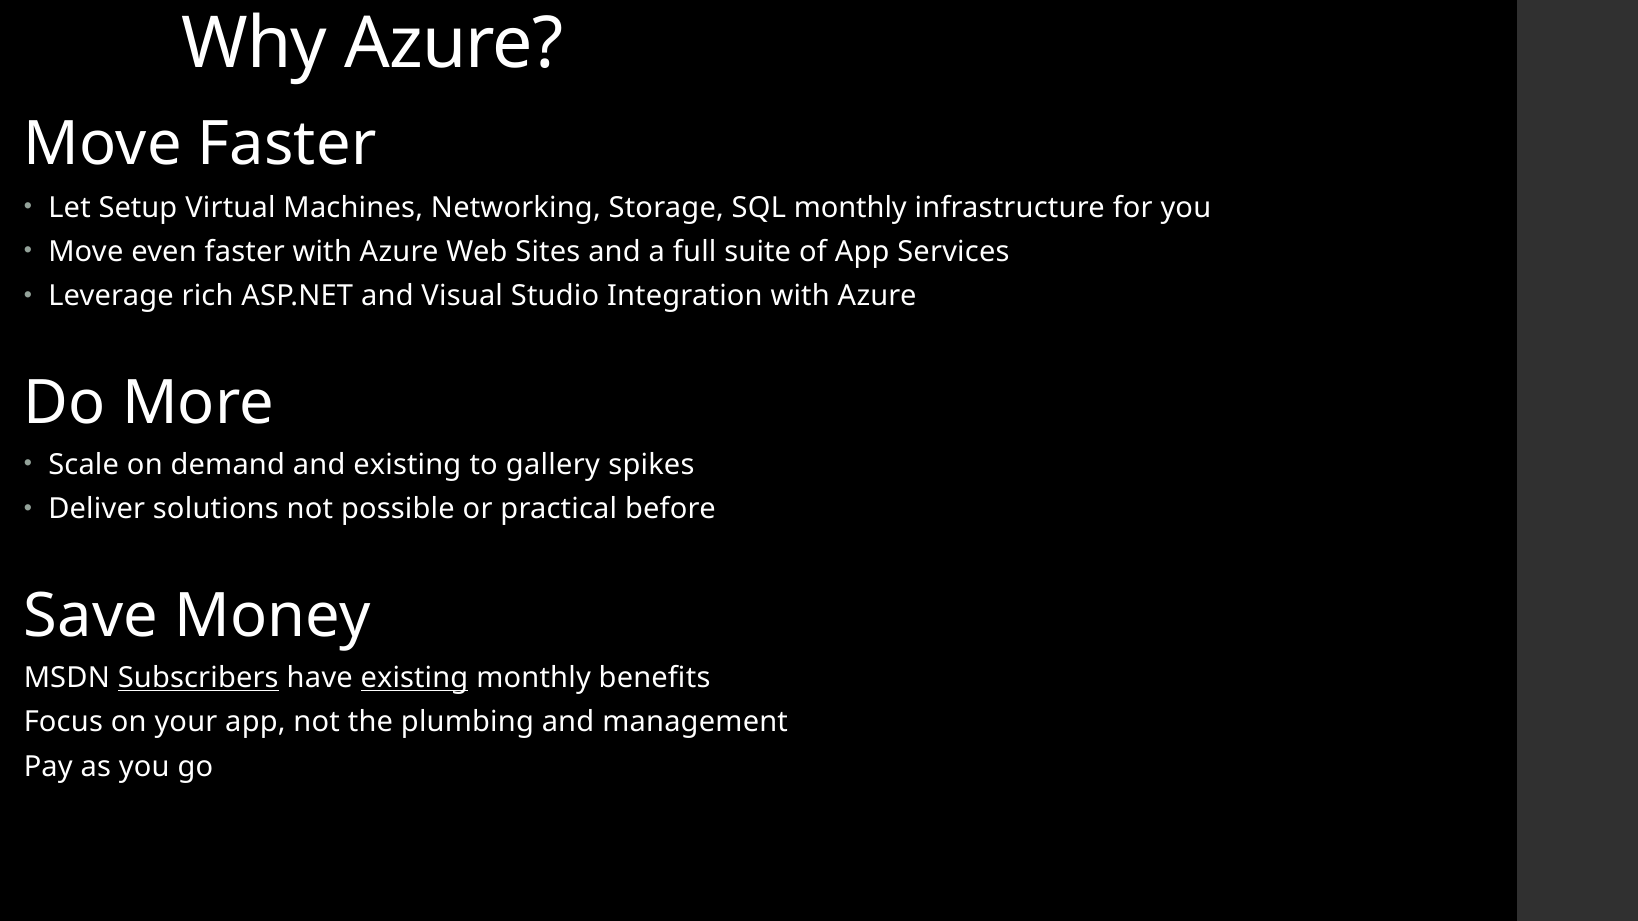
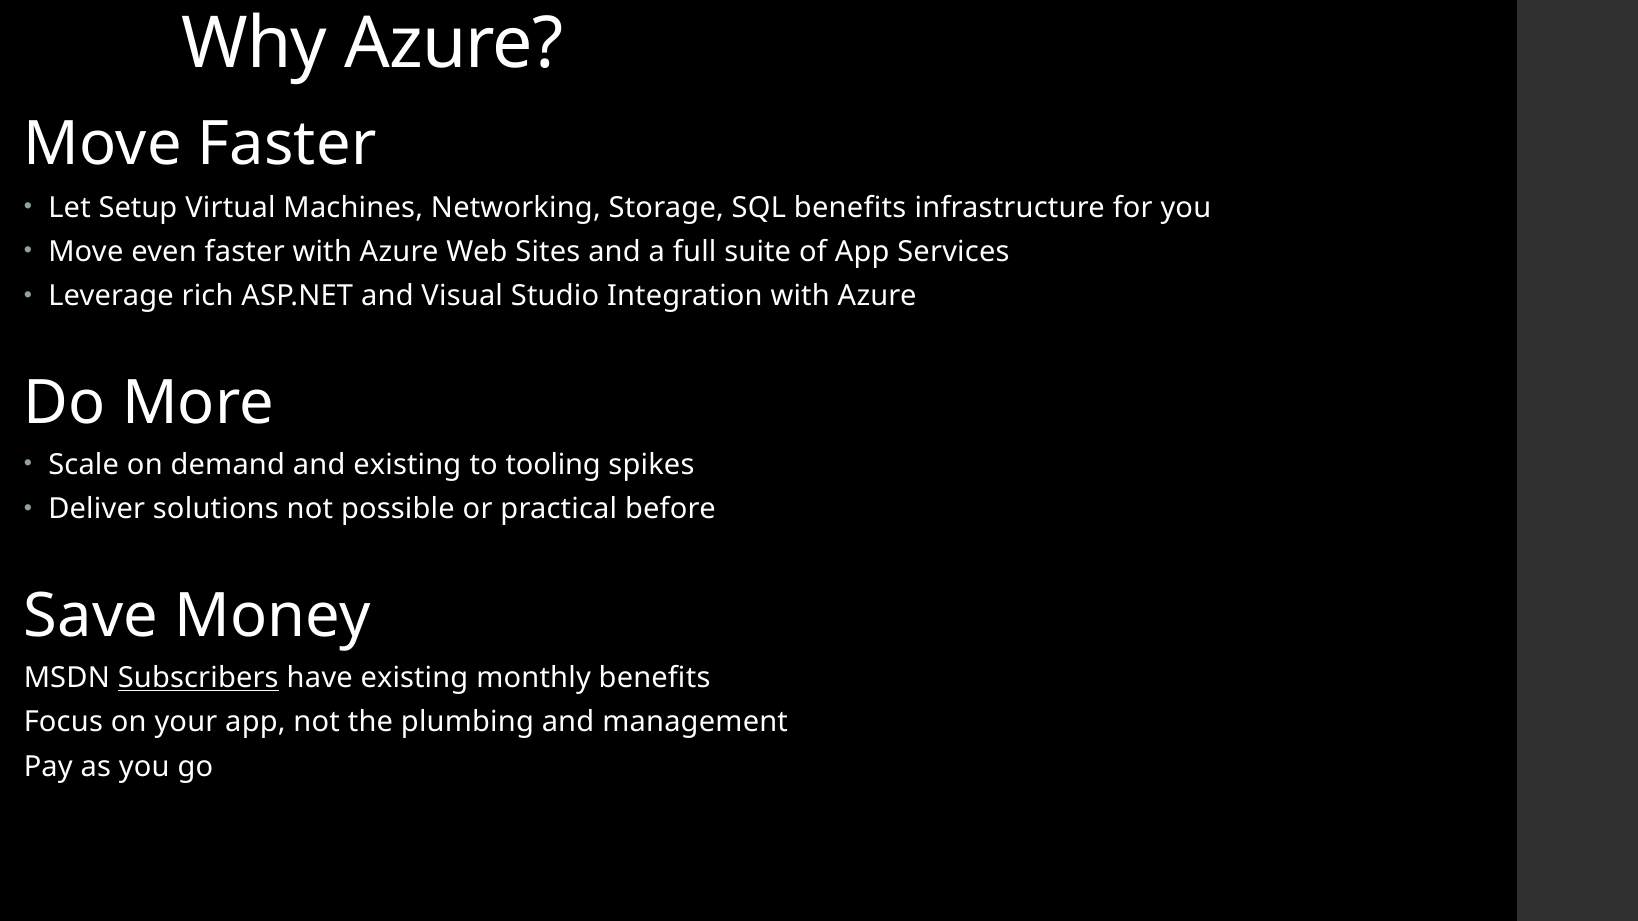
SQL monthly: monthly -> benefits (850, 208)
gallery: gallery -> tooling (553, 465)
existing underline: present -> none (414, 678)
